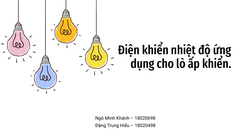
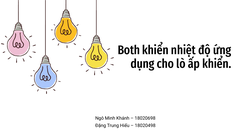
Điện: Điện -> Both (129, 50)
